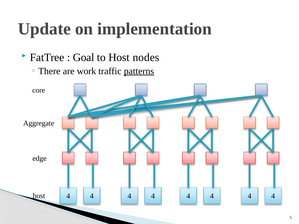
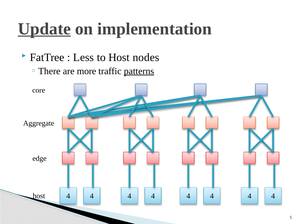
Update underline: none -> present (44, 29)
Goal: Goal -> Less (84, 57)
work: work -> more (86, 71)
